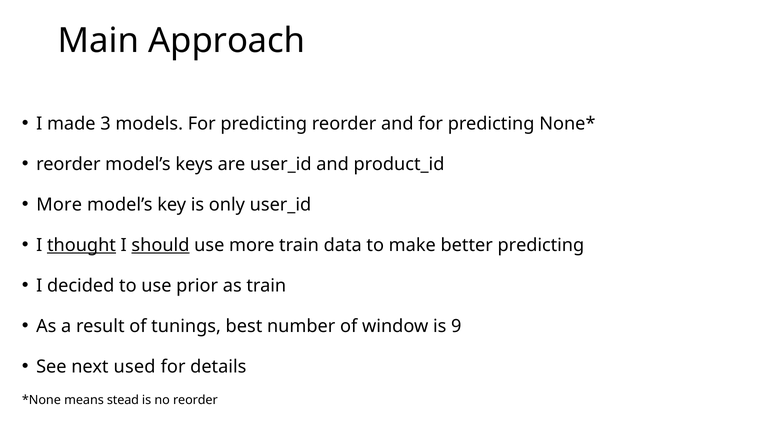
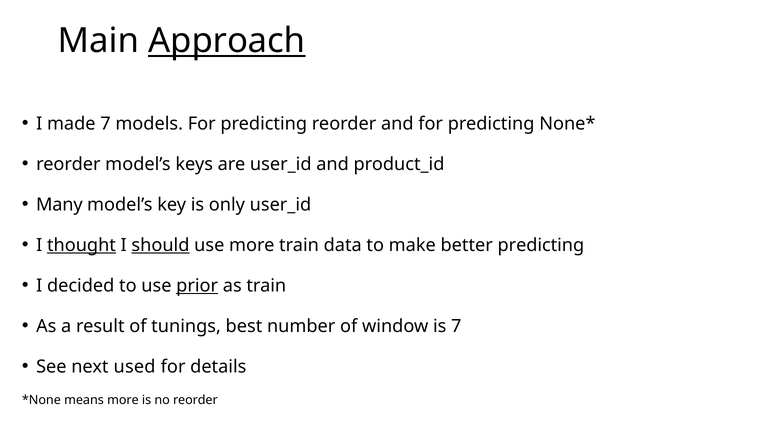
Approach underline: none -> present (227, 41)
made 3: 3 -> 7 (105, 124)
More: More -> Many (59, 205)
prior underline: none -> present (197, 286)
is 9: 9 -> 7 (456, 326)
means stead: stead -> more (123, 401)
